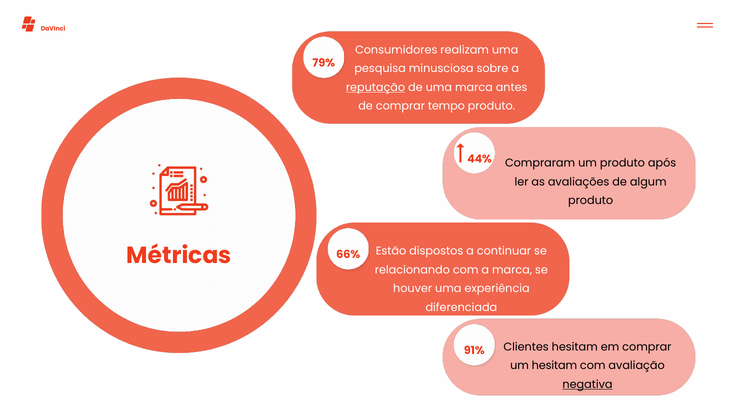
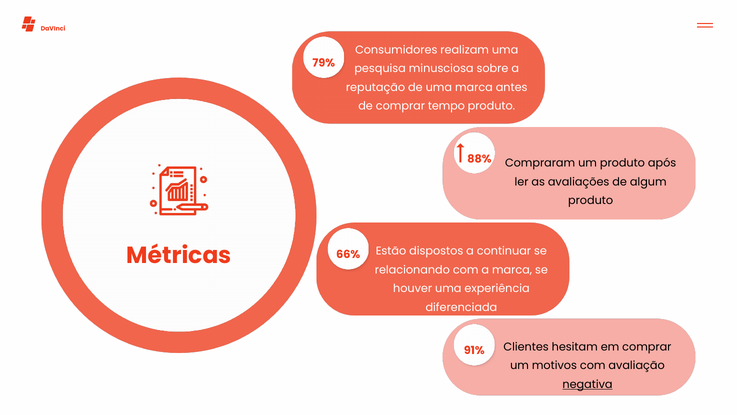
reputação underline: present -> none (376, 87)
44%: 44% -> 88% (479, 159)
um hesitam: hesitam -> motivos (554, 365)
